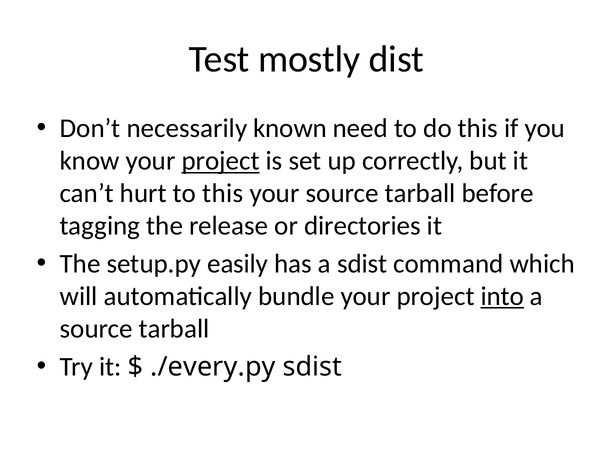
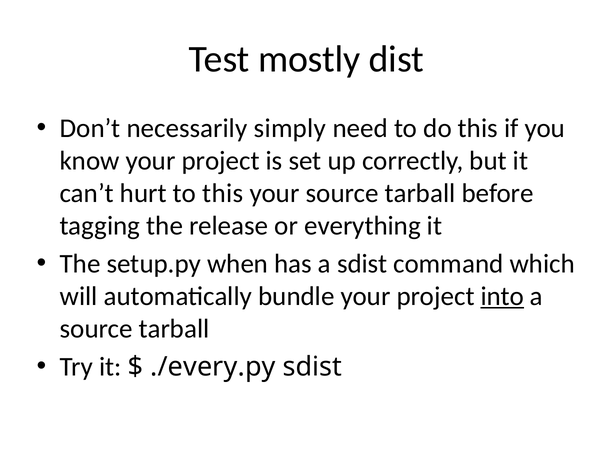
known: known -> simply (290, 128)
project underline: present -> none (221, 161)
directories: directories -> everything (362, 226)
easily: easily -> when (238, 264)
